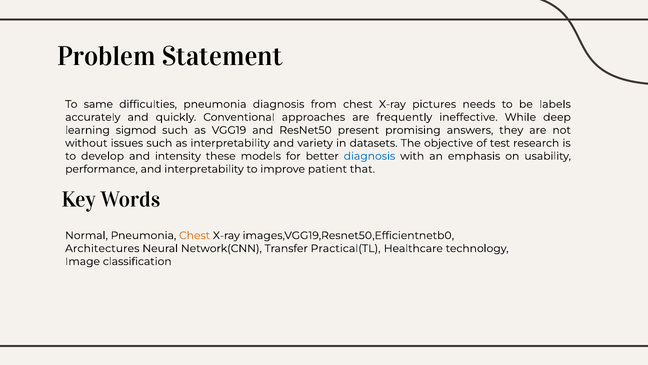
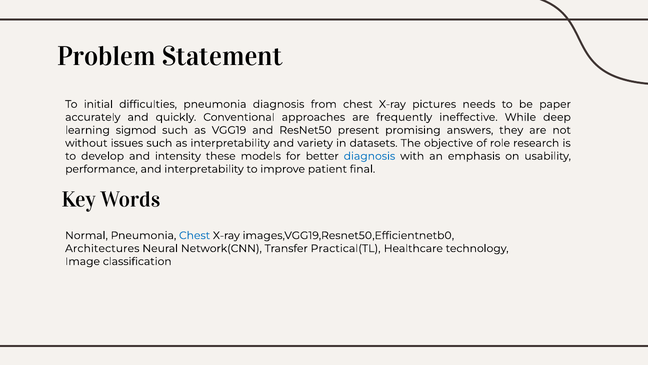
same: same -> initial (98, 104)
labels: labels -> paper (555, 104)
test: test -> role (500, 143)
that: that -> final (362, 169)
Chest colour: orange -> blue (195, 235)
